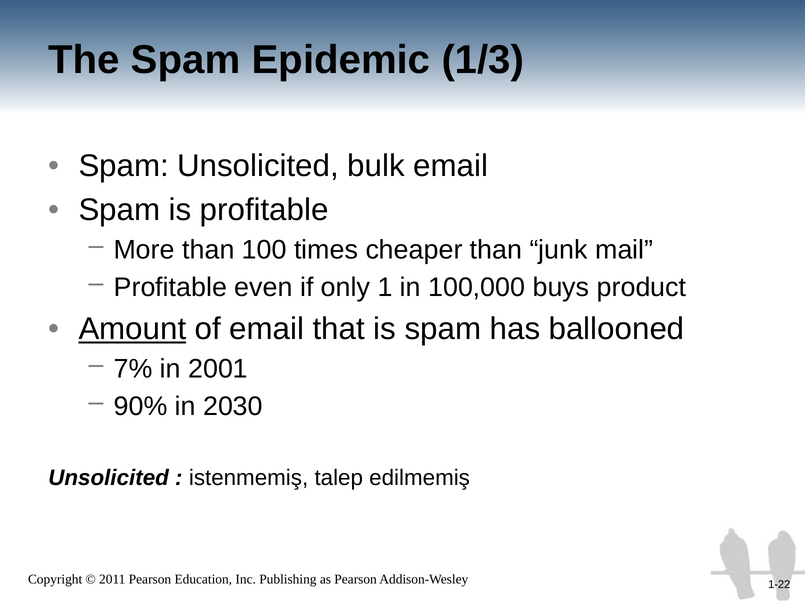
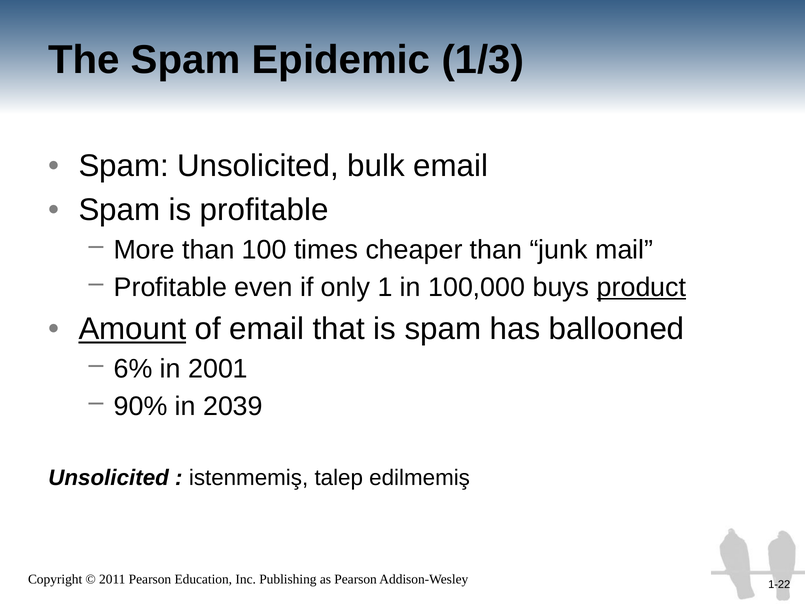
product underline: none -> present (642, 287)
7%: 7% -> 6% (133, 369)
2030: 2030 -> 2039 (233, 406)
